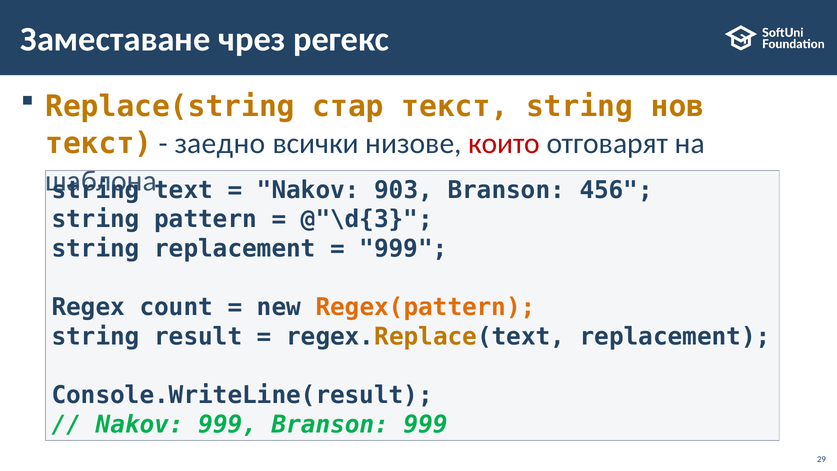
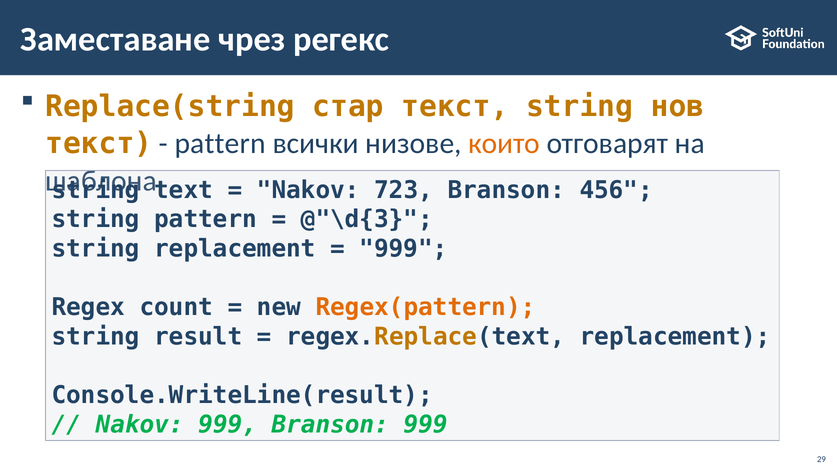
заедно: заедно -> pattern (220, 143)
които colour: red -> orange (504, 143)
903: 903 -> 723 (404, 190)
